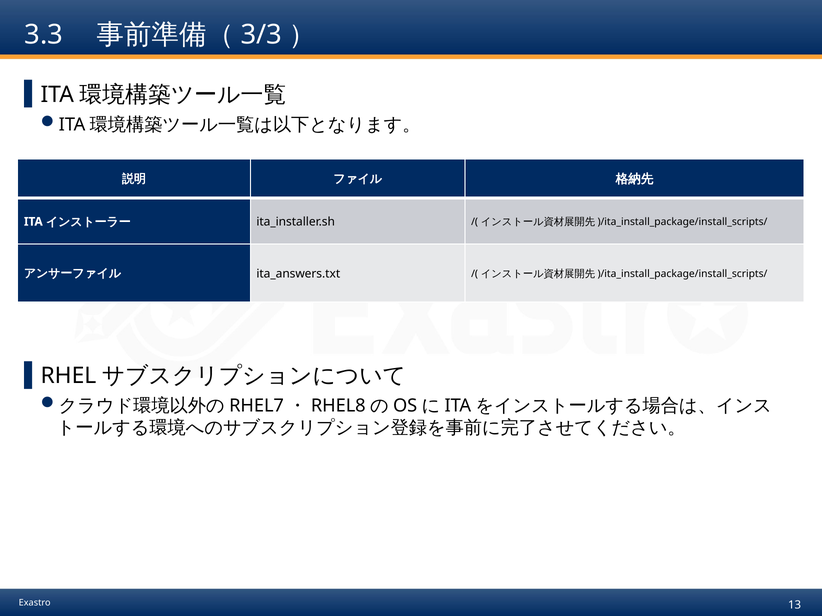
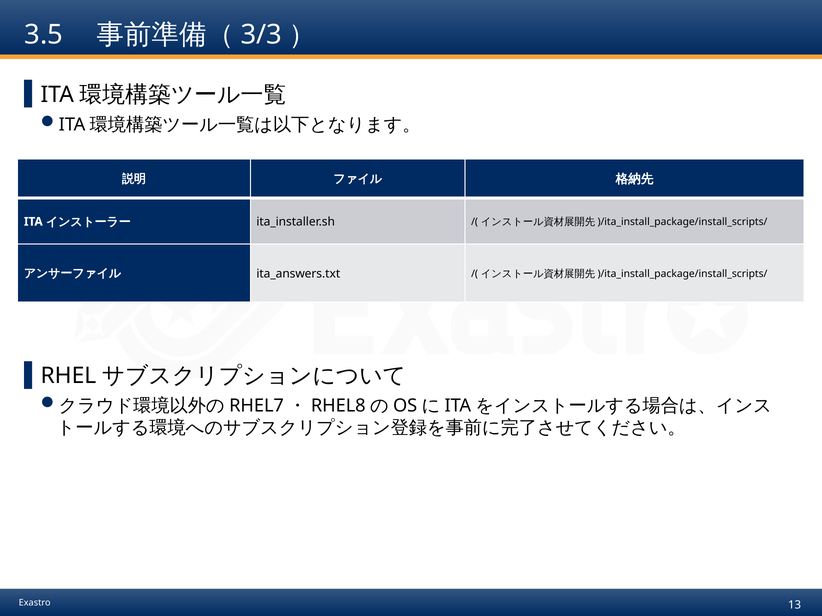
3.3: 3.3 -> 3.5 (44, 35)
